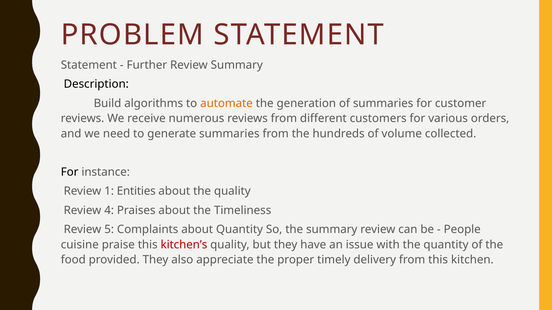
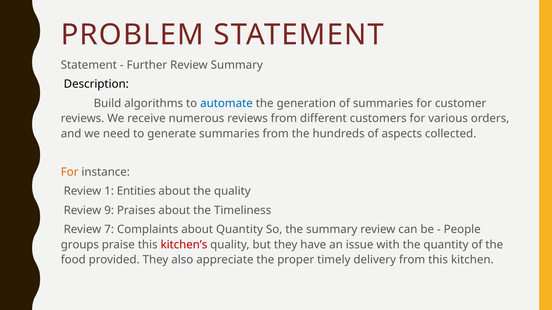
automate colour: orange -> blue (226, 104)
volume: volume -> aspects (402, 134)
For colour: black -> orange (70, 172)
4: 4 -> 9 (109, 211)
5: 5 -> 7 (109, 230)
cuisine: cuisine -> groups (80, 245)
